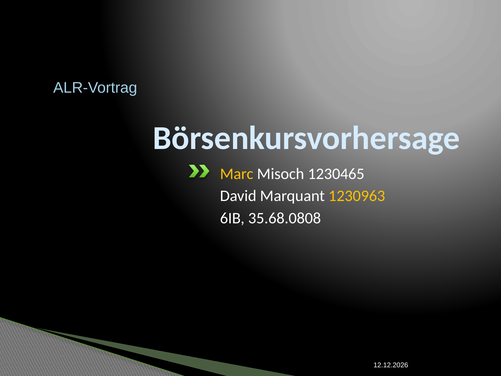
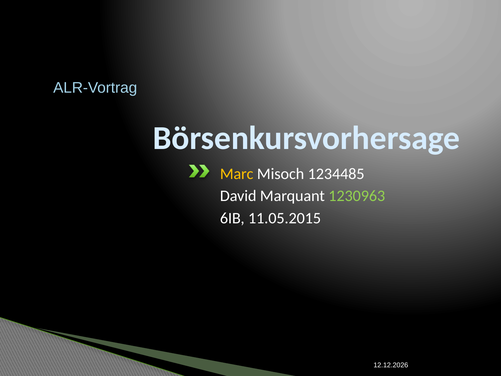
1230465: 1230465 -> 1234485 (336, 174)
1230963 colour: yellow -> light green (357, 196)
35.68.0808: 35.68.0808 -> 11.05.2015 (285, 218)
